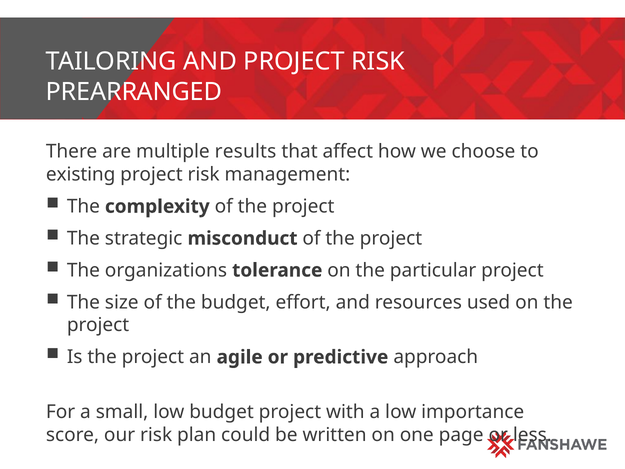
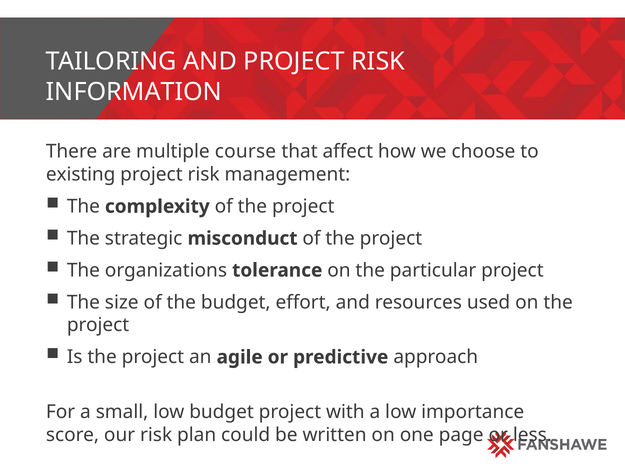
PREARRANGED: PREARRANGED -> INFORMATION (134, 92)
results: results -> course (246, 152)
